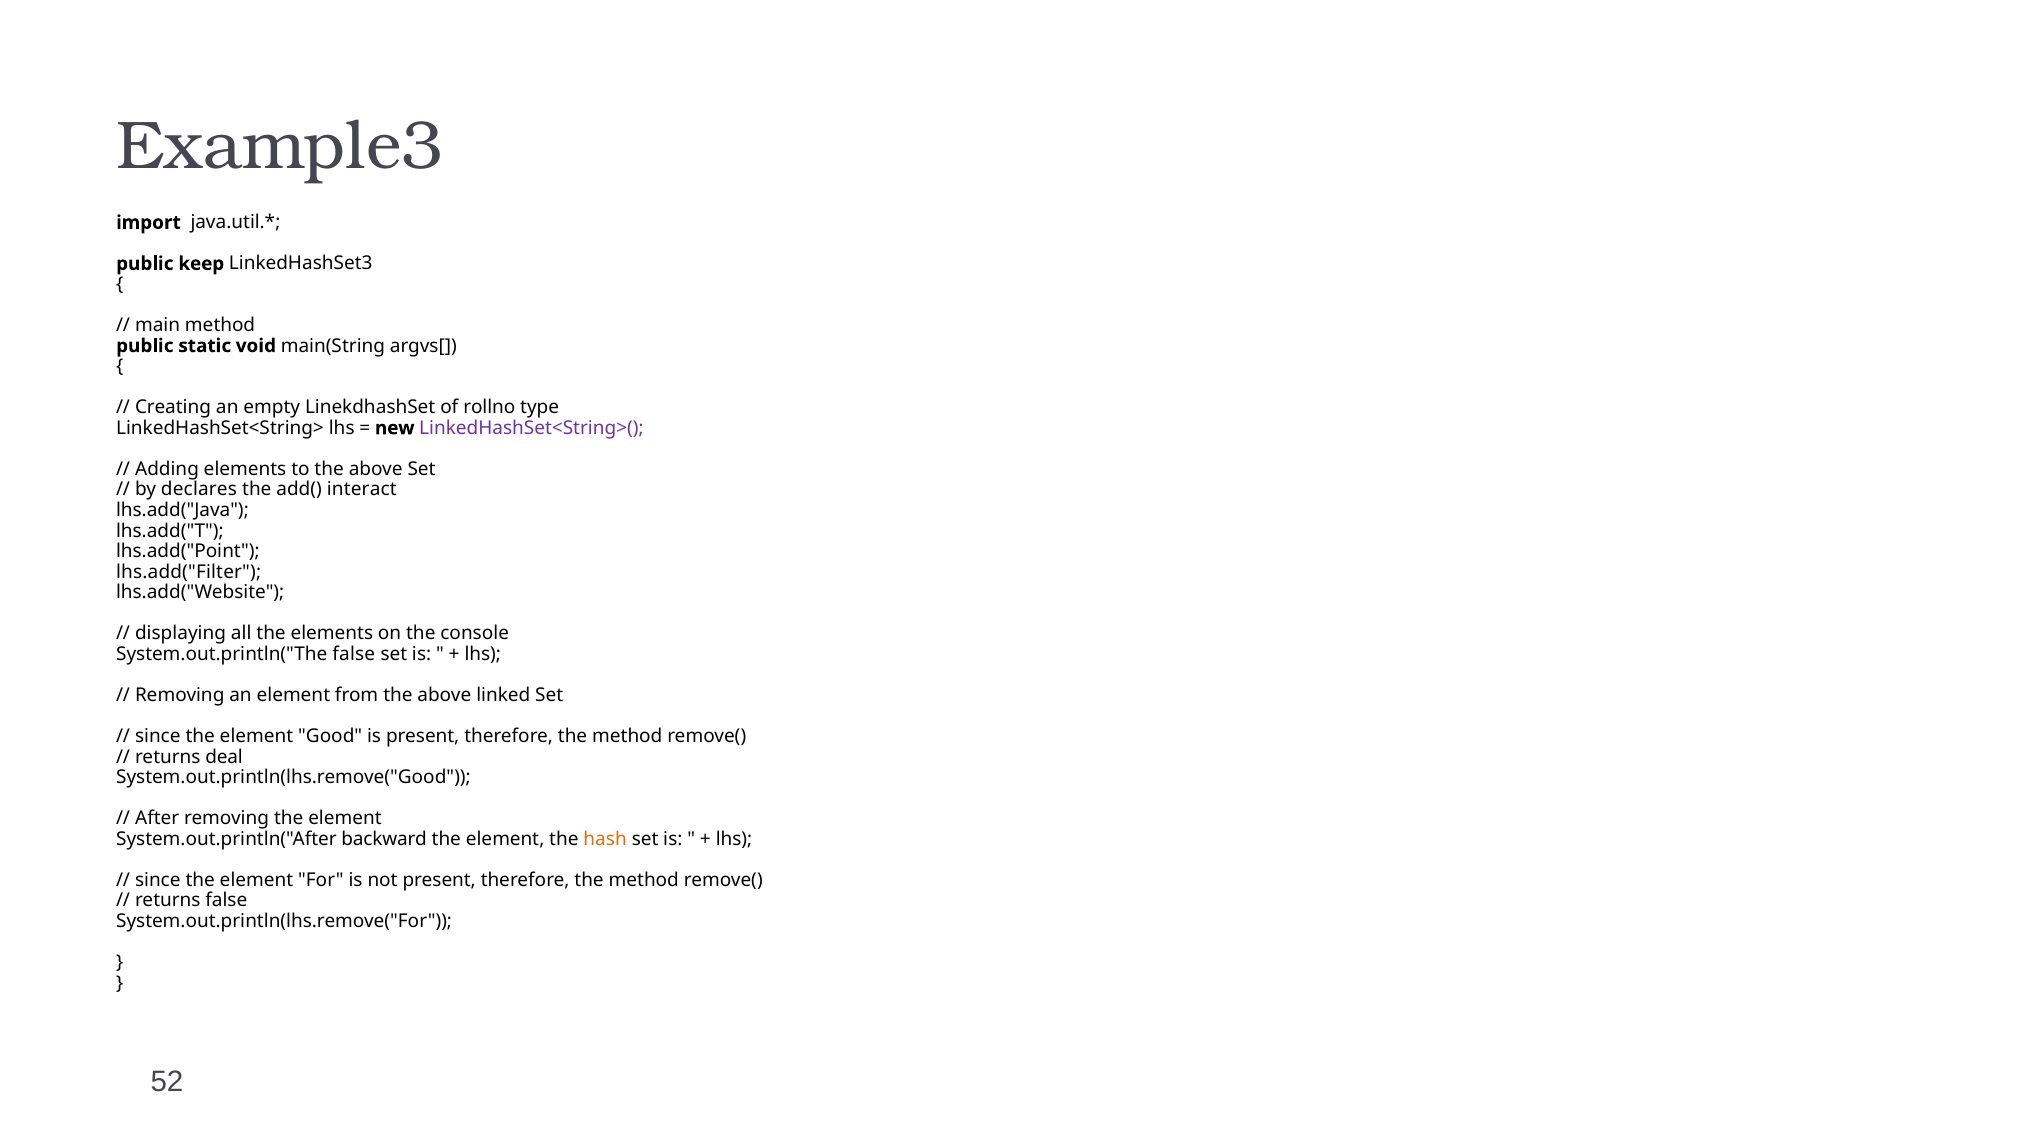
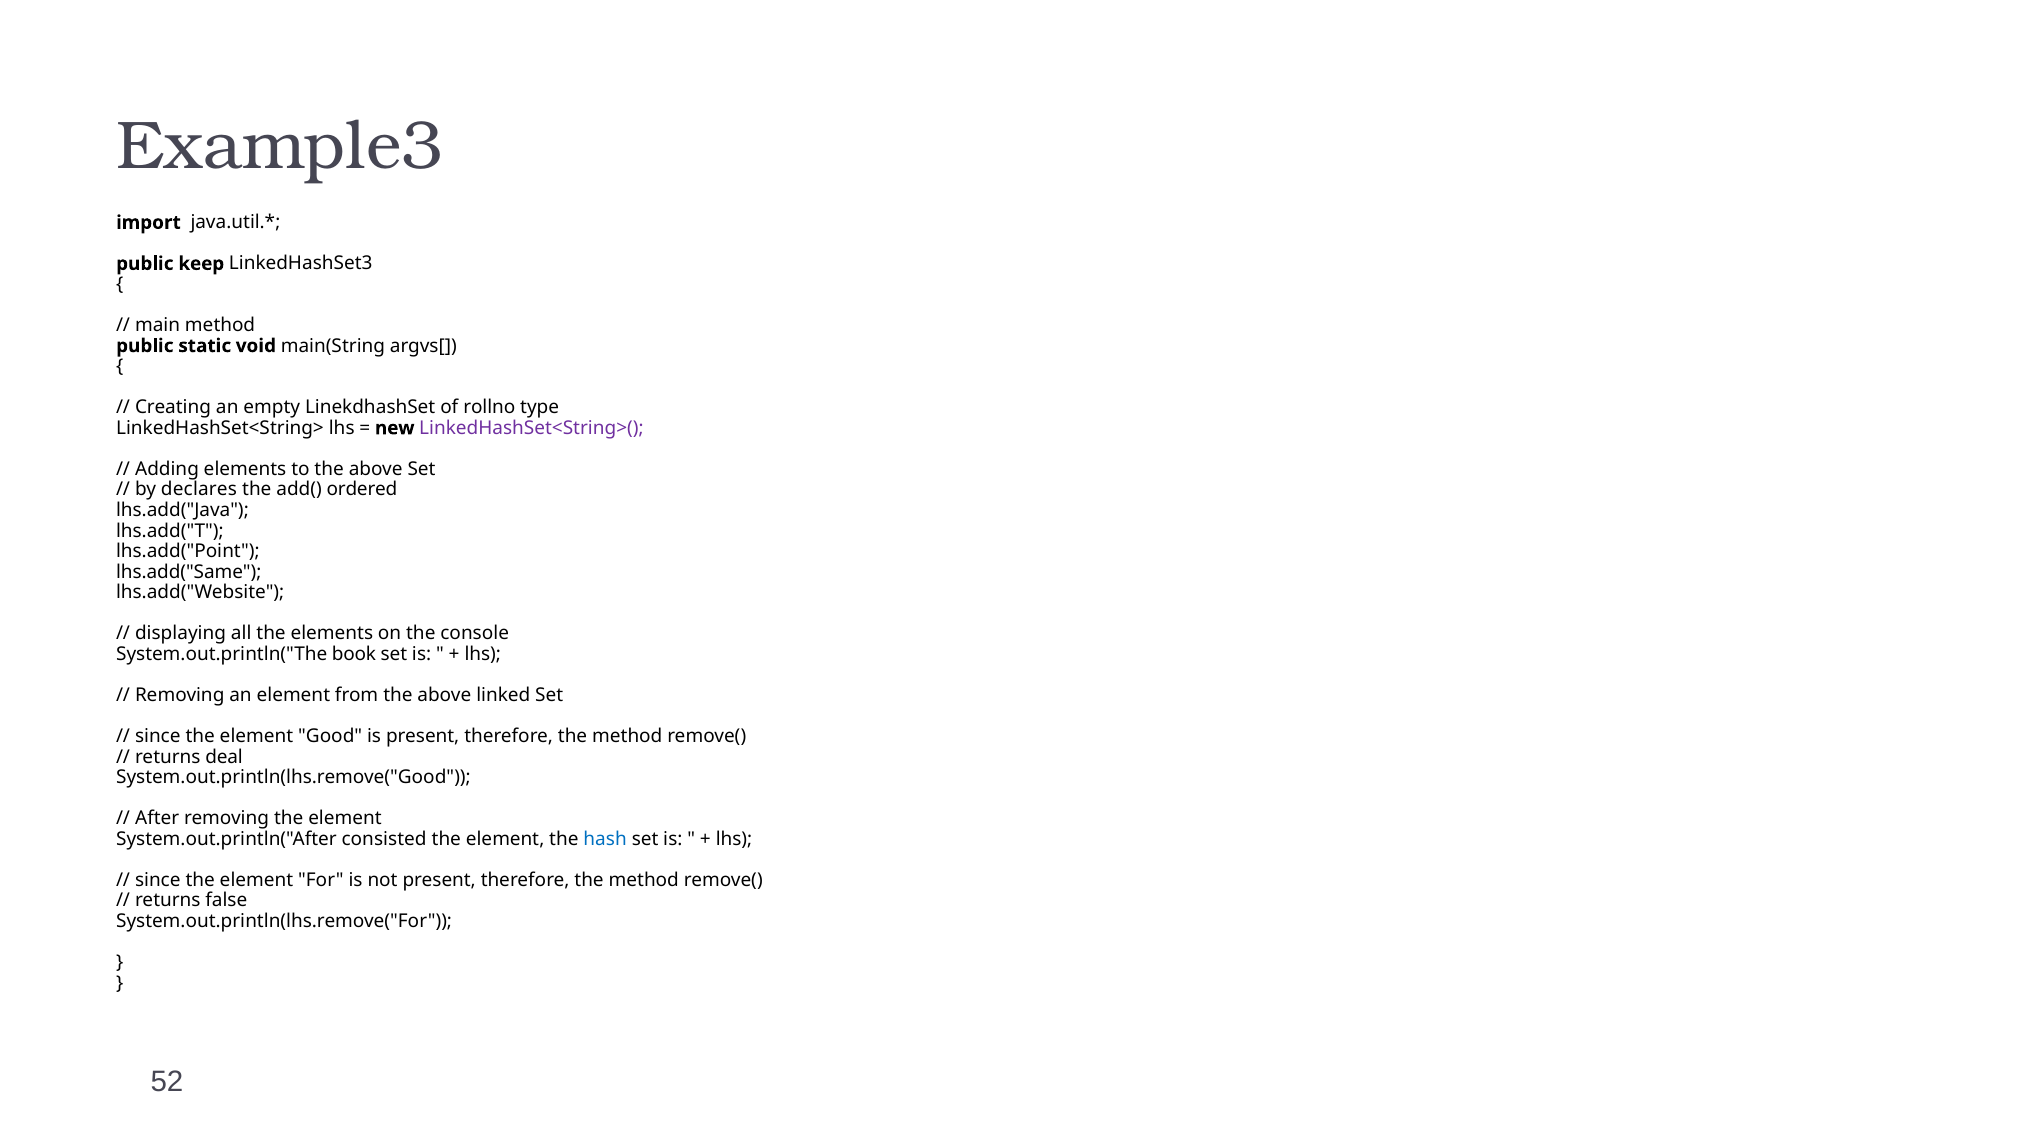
interact: interact -> ordered (362, 490)
lhs.add("Filter: lhs.add("Filter -> lhs.add("Same (189, 572)
System.out.println("The false: false -> book (354, 654)
backward: backward -> consisted (384, 839)
hash colour: orange -> blue (605, 839)
